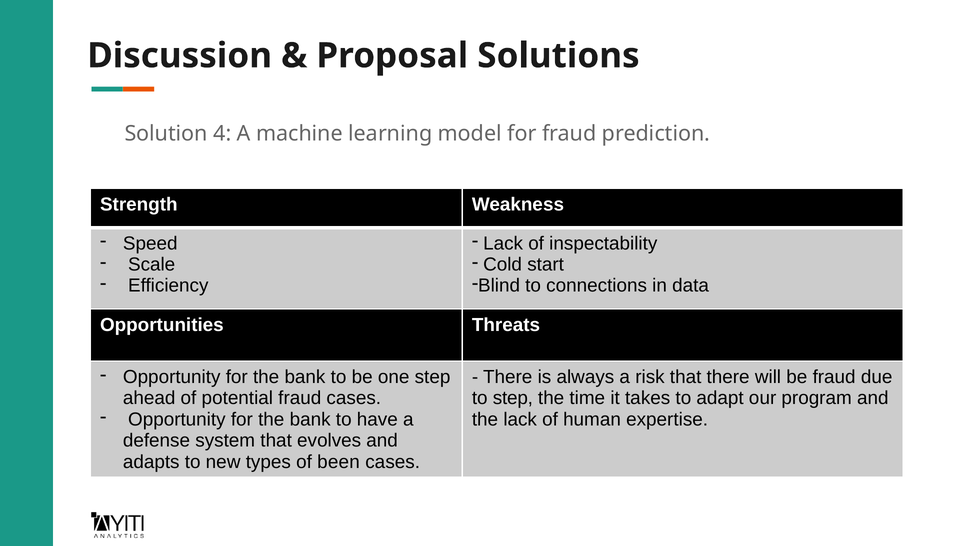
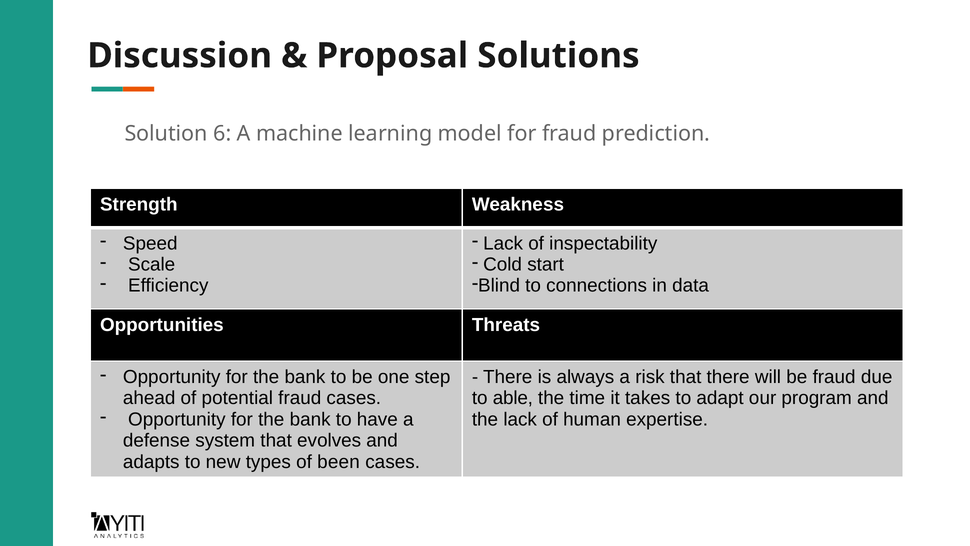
4: 4 -> 6 (222, 134)
to step: step -> able (513, 398)
